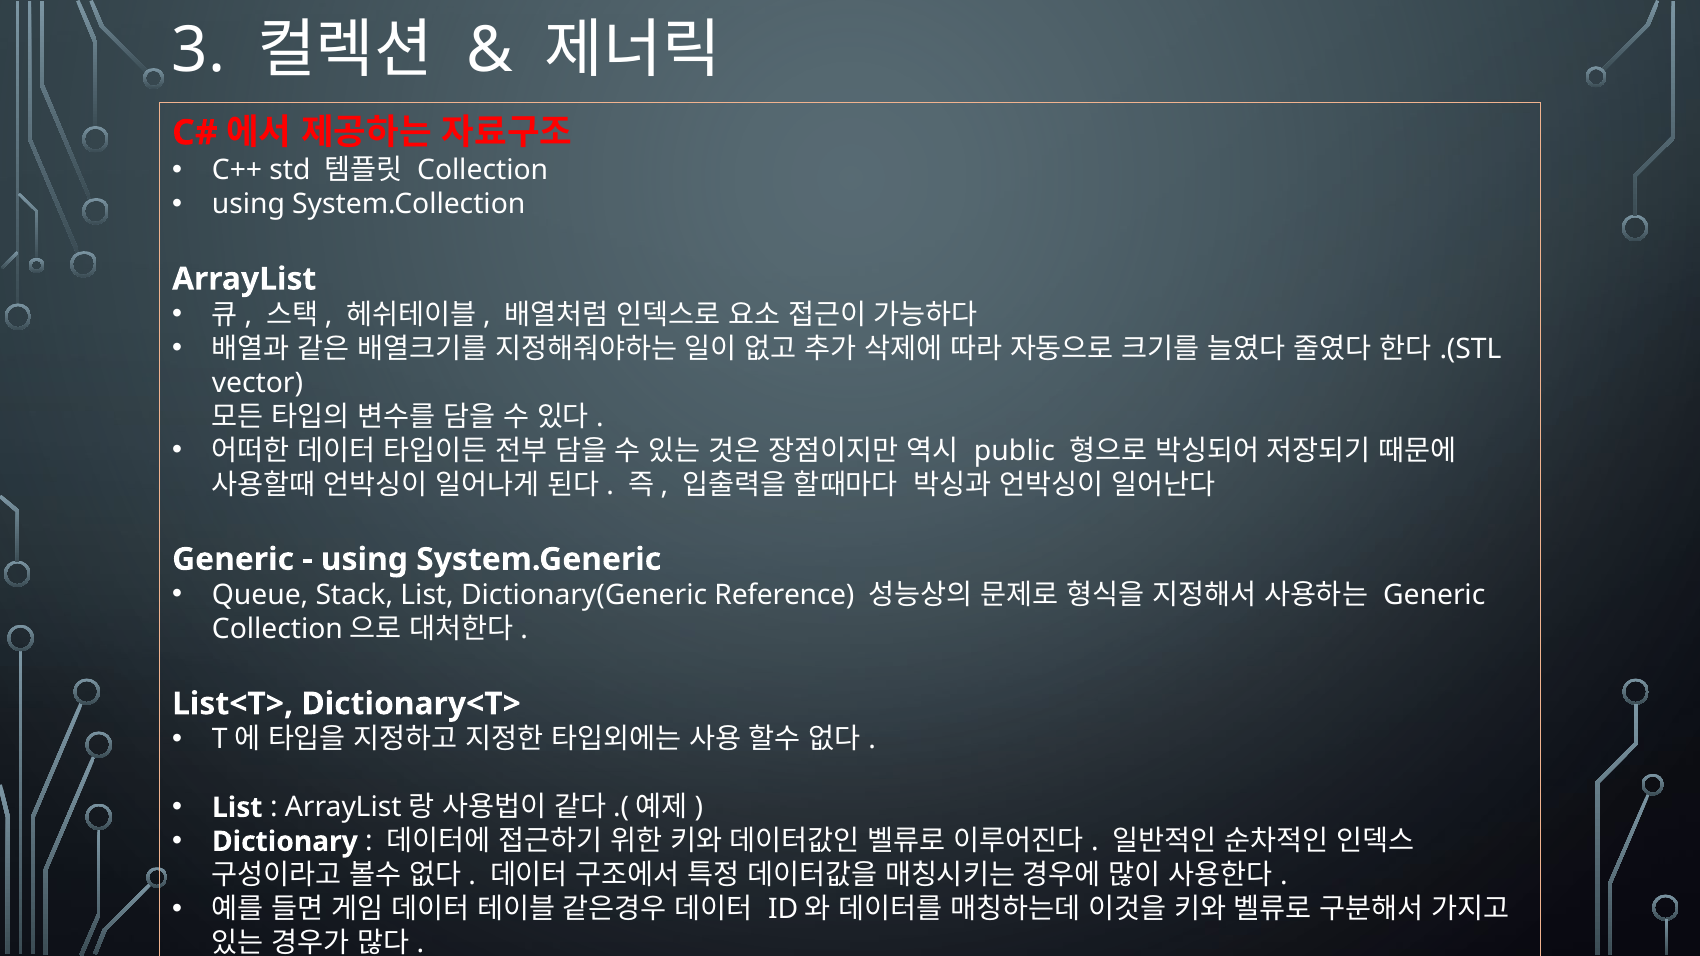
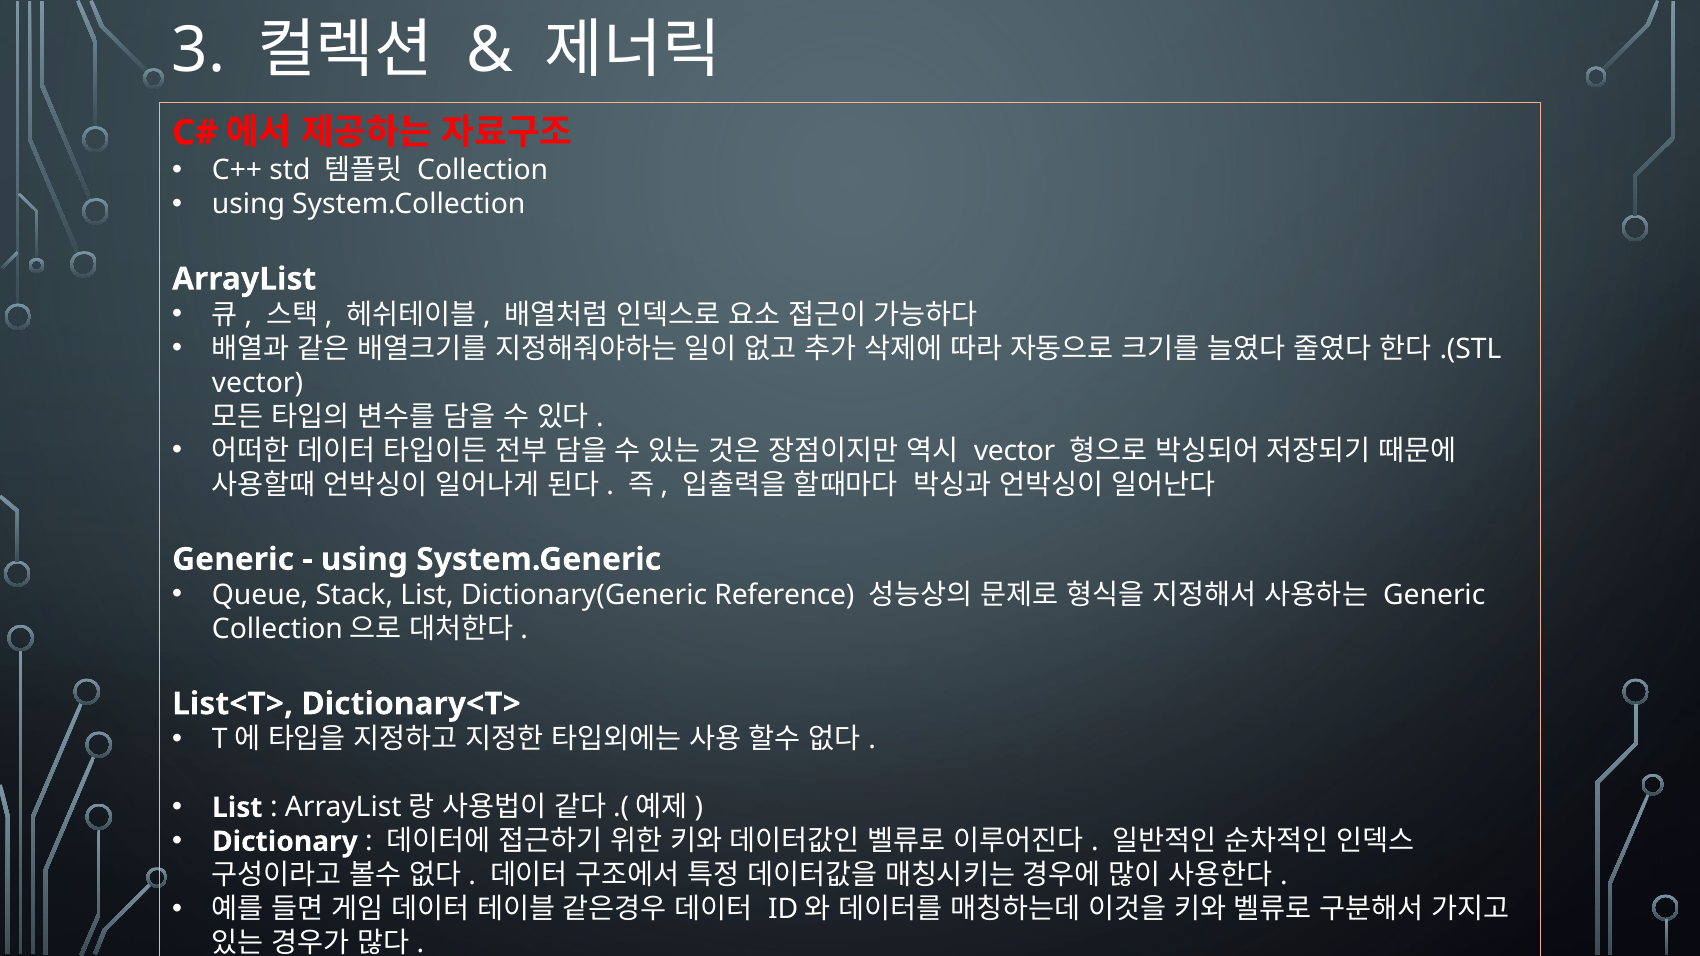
public: public -> vector (1015, 451)
